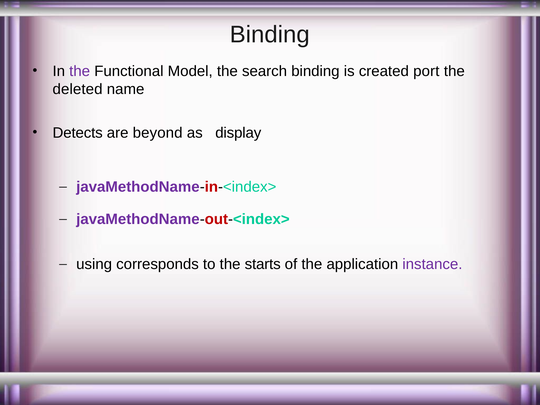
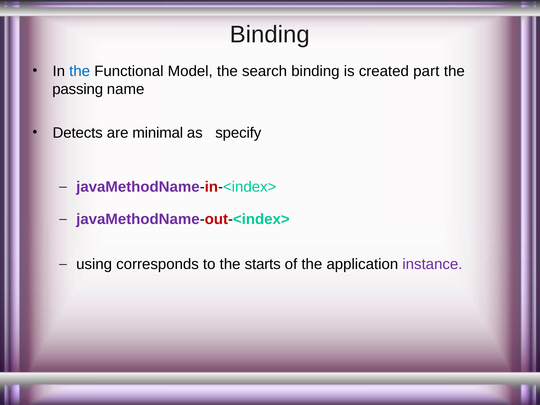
the colour: purple -> blue (80, 71)
port: port -> part (426, 71)
deleted: deleted -> passing (78, 89)
beyond: beyond -> minimal (158, 133)
display: display -> specify (238, 133)
